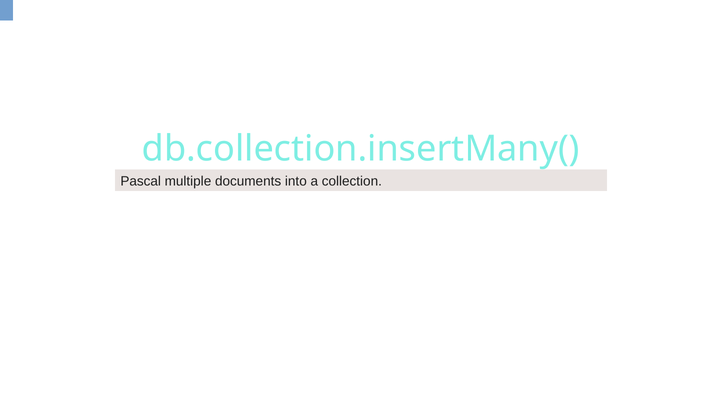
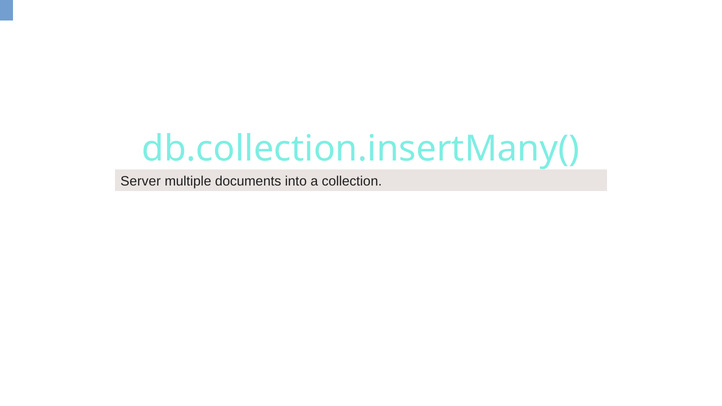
Pascal: Pascal -> Server (141, 181)
